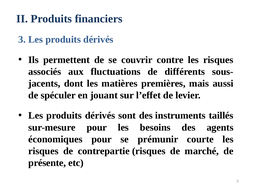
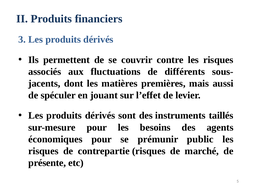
courte: courte -> public (200, 140)
